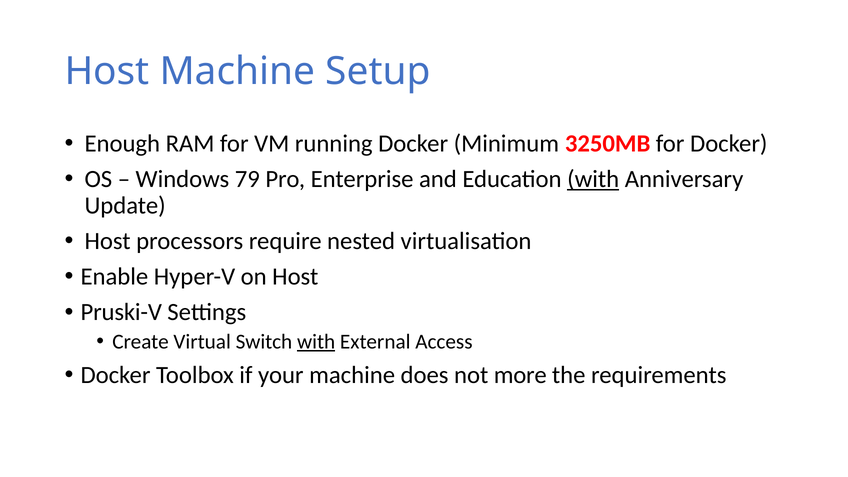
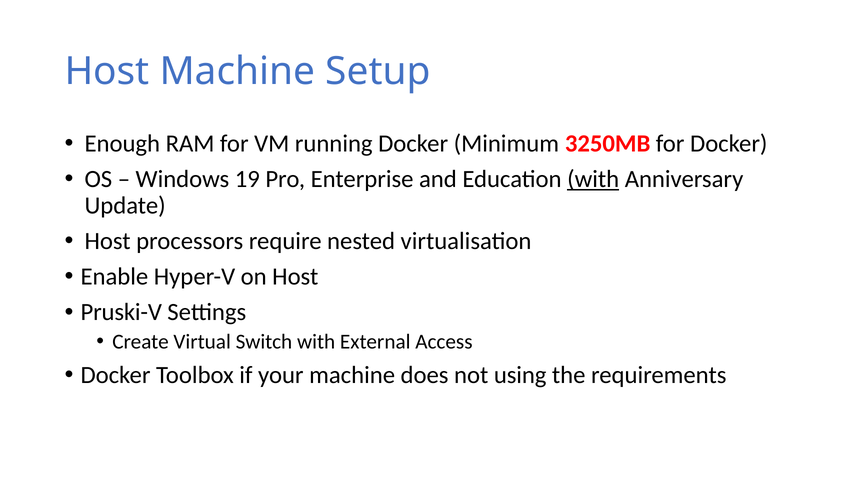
79: 79 -> 19 (247, 179)
with underline: present -> none (316, 342)
more: more -> using (520, 375)
